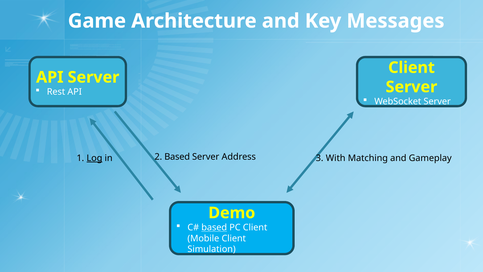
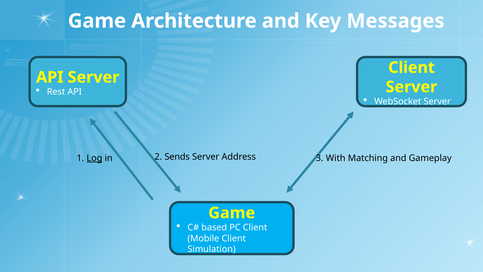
2 Based: Based -> Sends (177, 157)
Demo: Demo -> Game (232, 213)
based underline: present -> none (214, 227)
